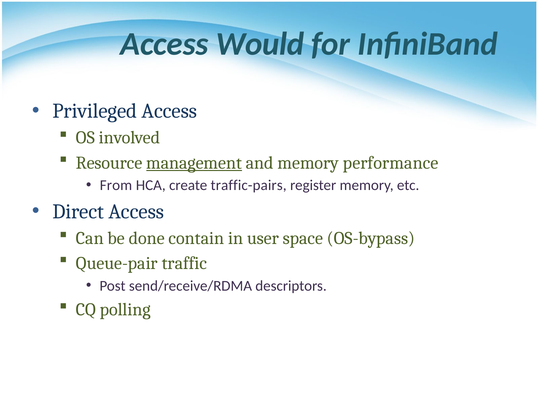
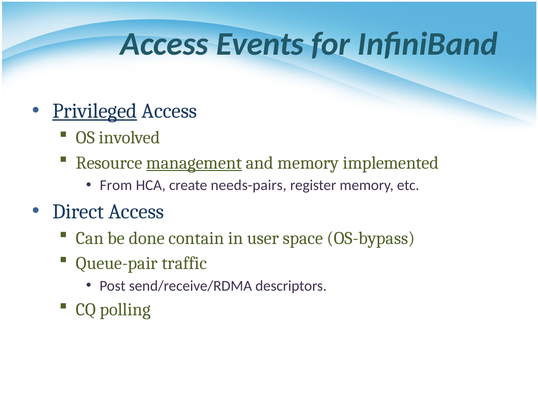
Would: Would -> Events (260, 44)
Privileged underline: none -> present (95, 111)
performance: performance -> implemented (391, 163)
traffic-pairs: traffic-pairs -> needs-pairs (249, 185)
